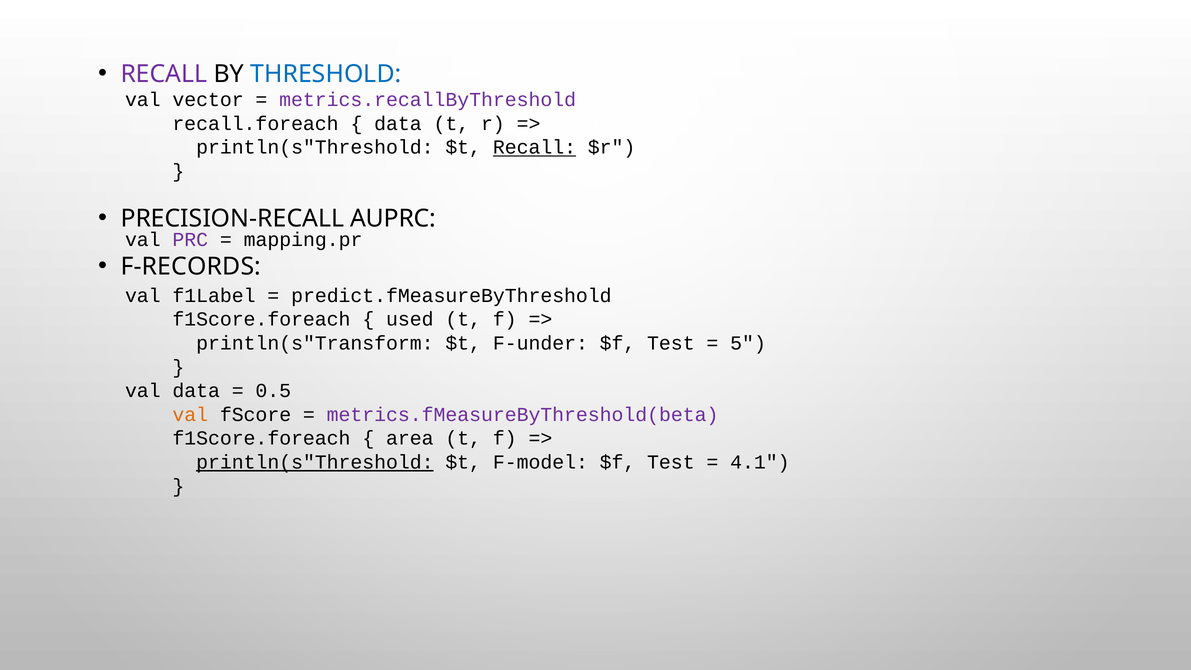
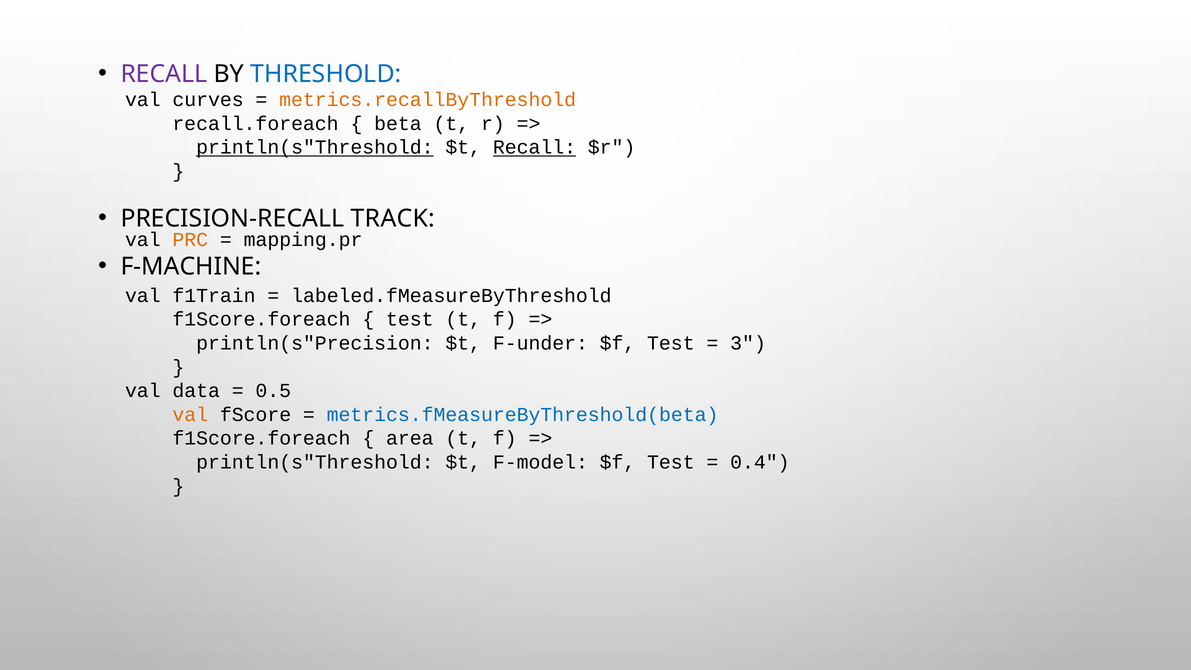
vector: vector -> curves (208, 100)
metrics.recallByThreshold colour: purple -> orange (428, 100)
data: data -> beta (398, 124)
println(s"Threshold underline: none -> present (315, 147)
AUPRC: AUPRC -> TRACK (393, 218)
PRC colour: purple -> orange (190, 240)
F-RECORDS: F-RECORDS -> F-MACHINE (191, 267)
f1Label: f1Label -> f1Train (214, 296)
predict.fMeasureByThreshold: predict.fMeasureByThreshold -> labeled.fMeasureByThreshold (451, 296)
used: used -> test (410, 319)
println(s"Transform: println(s"Transform -> println(s"Precision (315, 343)
5: 5 -> 3 (748, 343)
metrics.fMeasureByThreshold(beta colour: purple -> blue (523, 415)
println(s"Threshold underline: present -> none (315, 462)
4.1: 4.1 -> 0.4 (760, 462)
